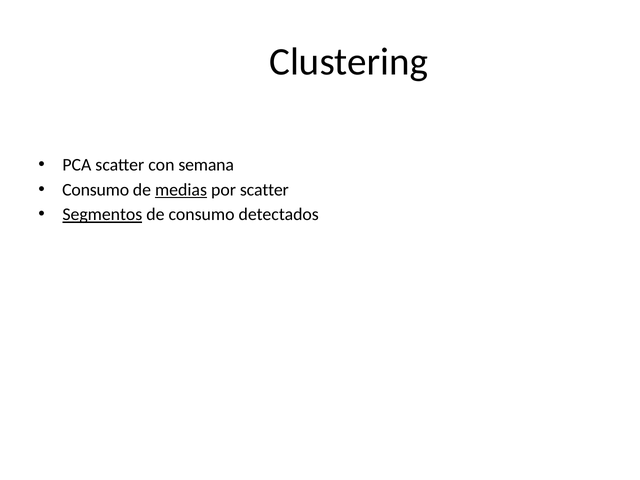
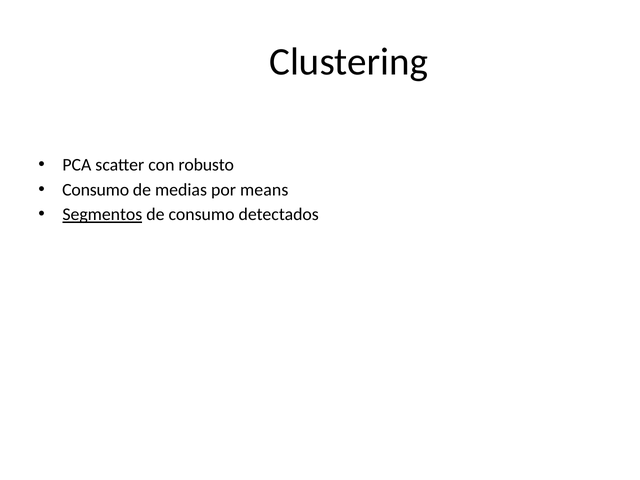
semana: semana -> robusto (206, 165)
medias underline: present -> none (181, 190)
por scatter: scatter -> means (264, 190)
